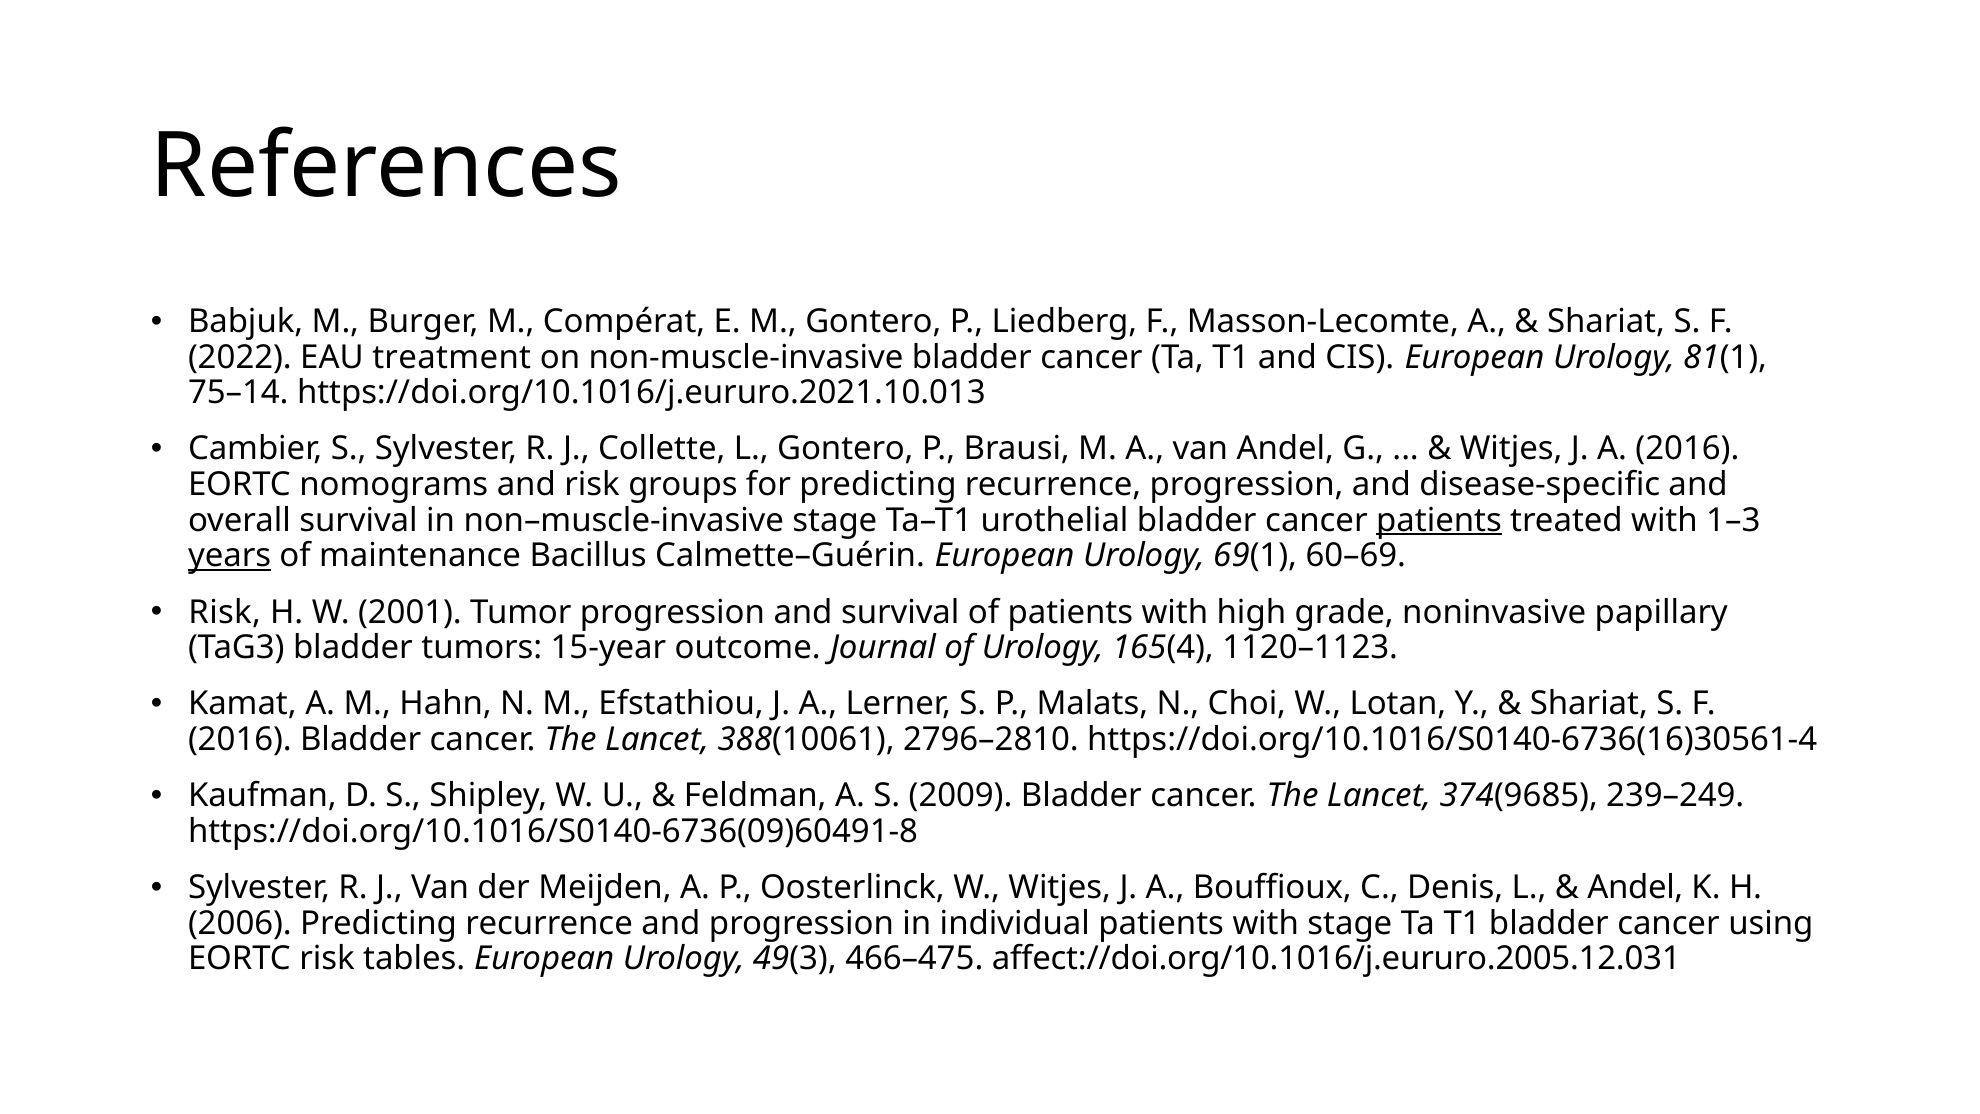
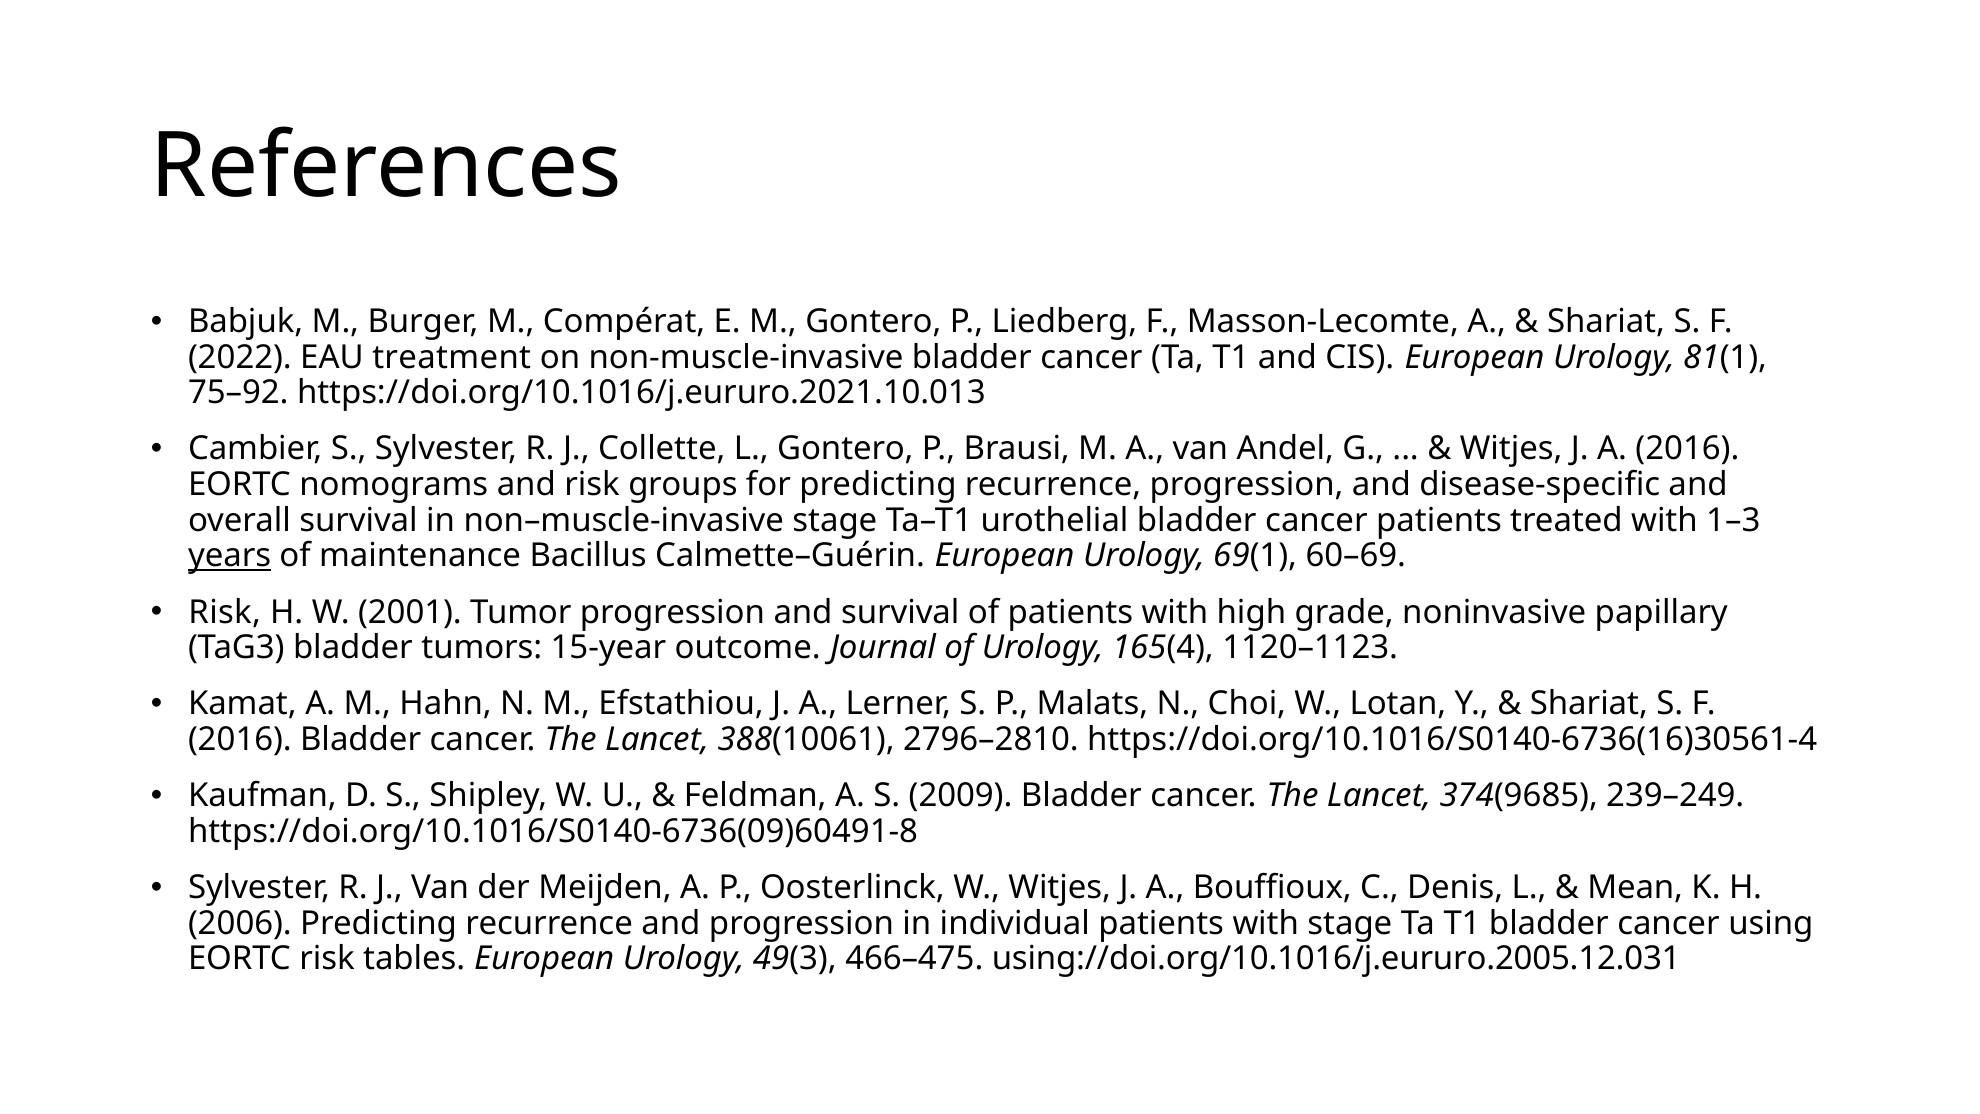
75–14: 75–14 -> 75–92 (238, 393)
patients underline: present -> none (1439, 520)
Andel: Andel -> Mean (1635, 888)
affect://doi.org/10.1016/j.eururo.2005.12.031: affect://doi.org/10.1016/j.eururo.2005.12.031 -> using://doi.org/10.1016/j.eururo.2005.12.031 (1336, 959)
